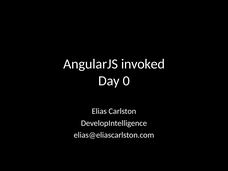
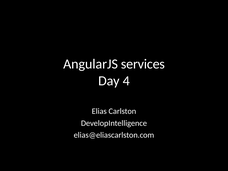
invoked: invoked -> services (143, 64)
0: 0 -> 4 (126, 81)
